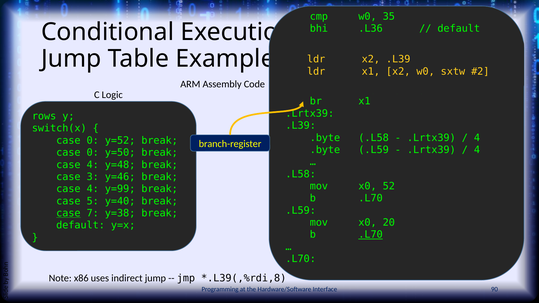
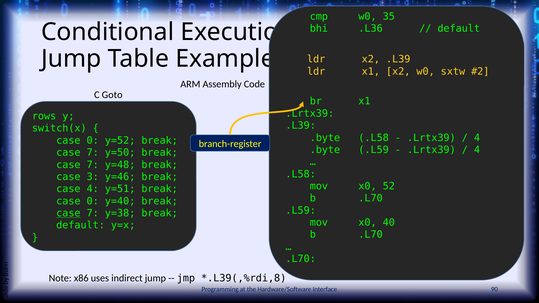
Logic: Logic -> Goto (112, 95)
0: 0 -> 7 (93, 153)
4: 4 -> 7 (93, 165)
y=99: y=99 -> y=51 (120, 189)
5: 5 -> 0 (93, 201)
20: 20 -> 40 (389, 223)
.L70 underline: present -> none (371, 235)
